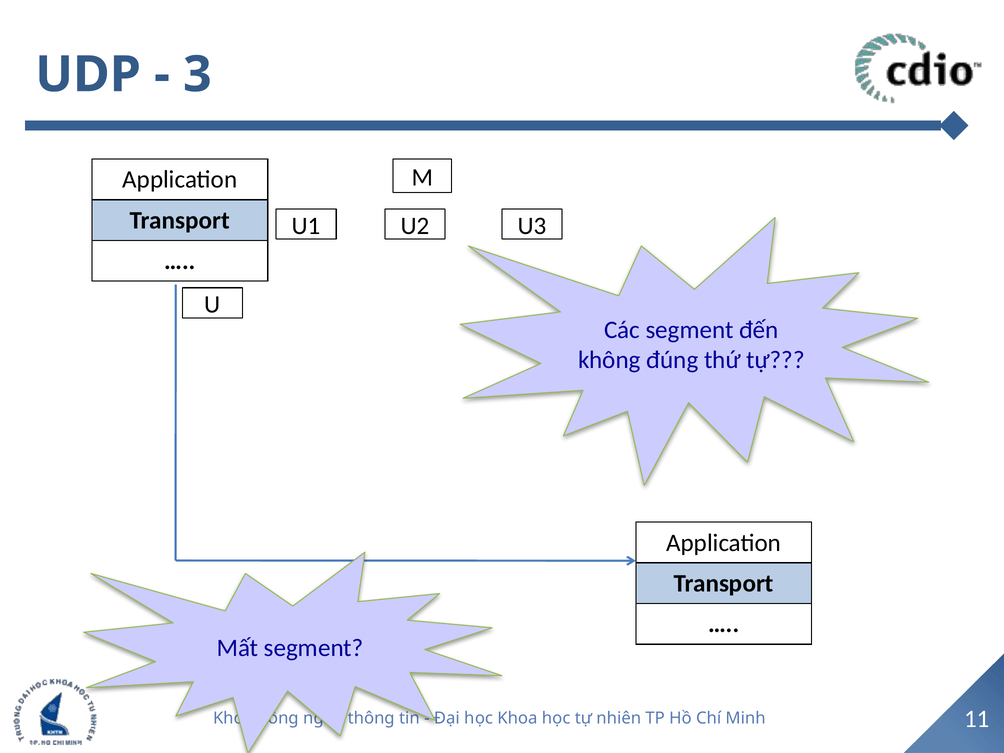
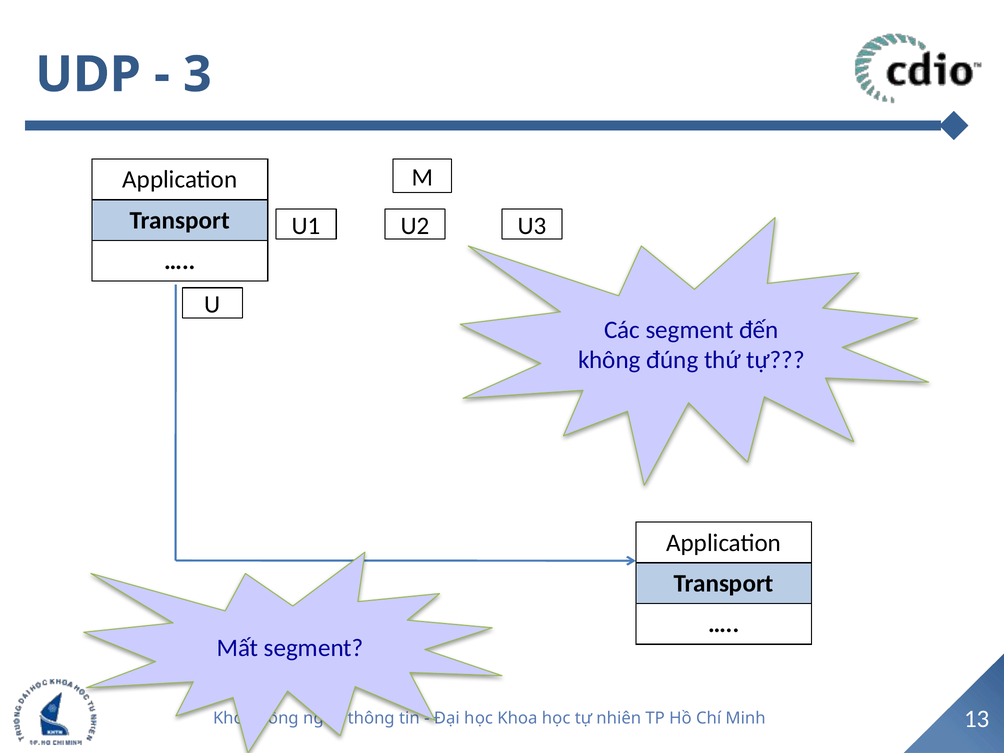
11: 11 -> 13 (977, 719)
